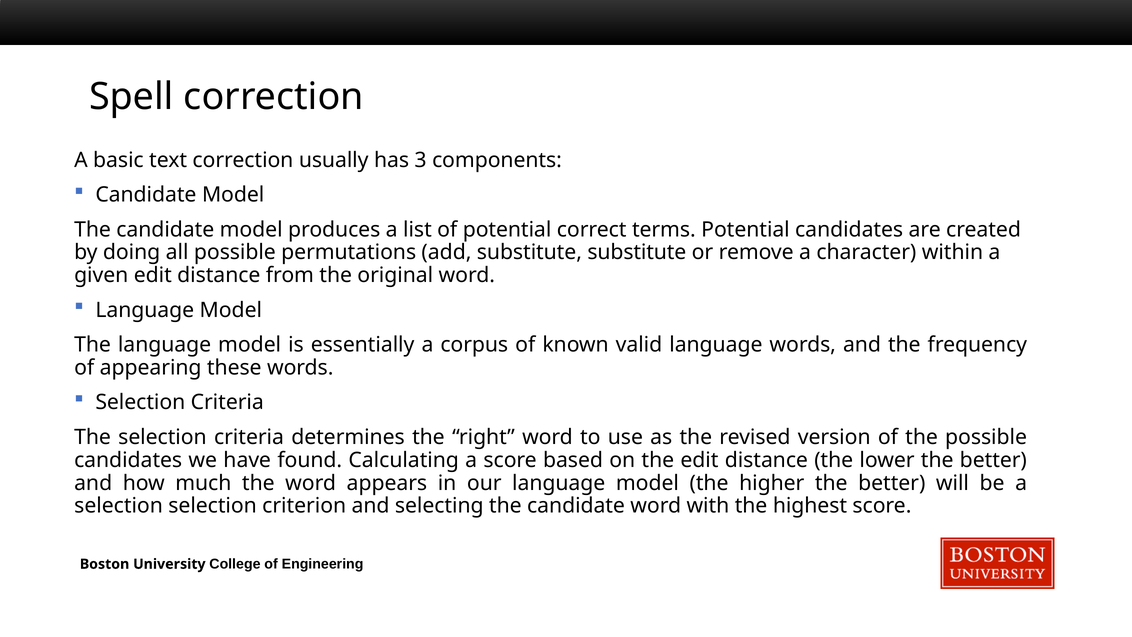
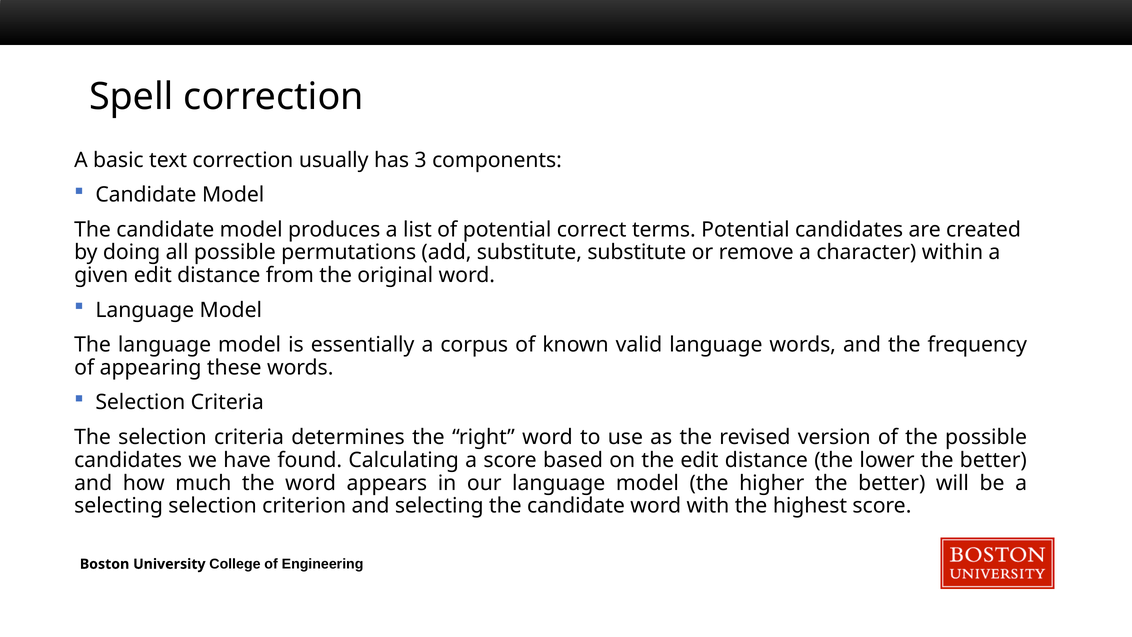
selection: selection -> selecting (119, 506)
